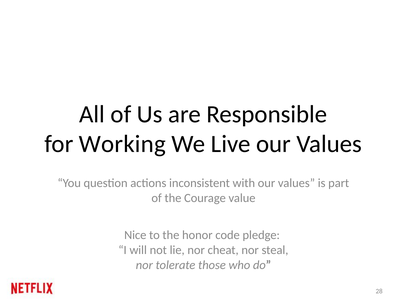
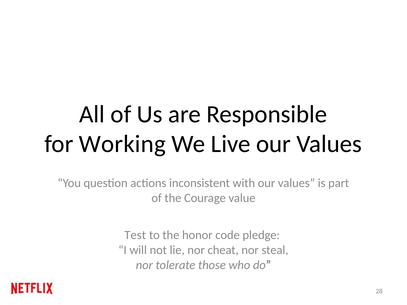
Nice: Nice -> Test (135, 235)
